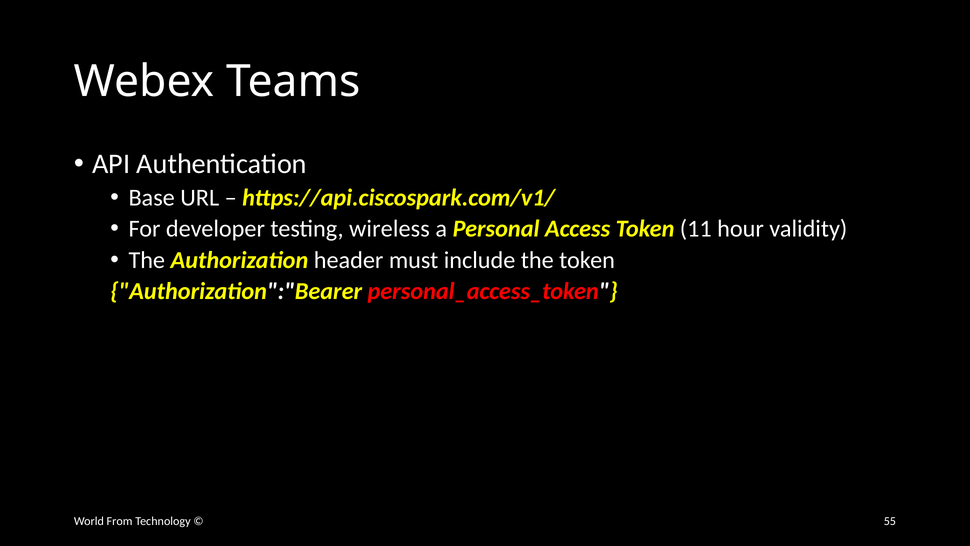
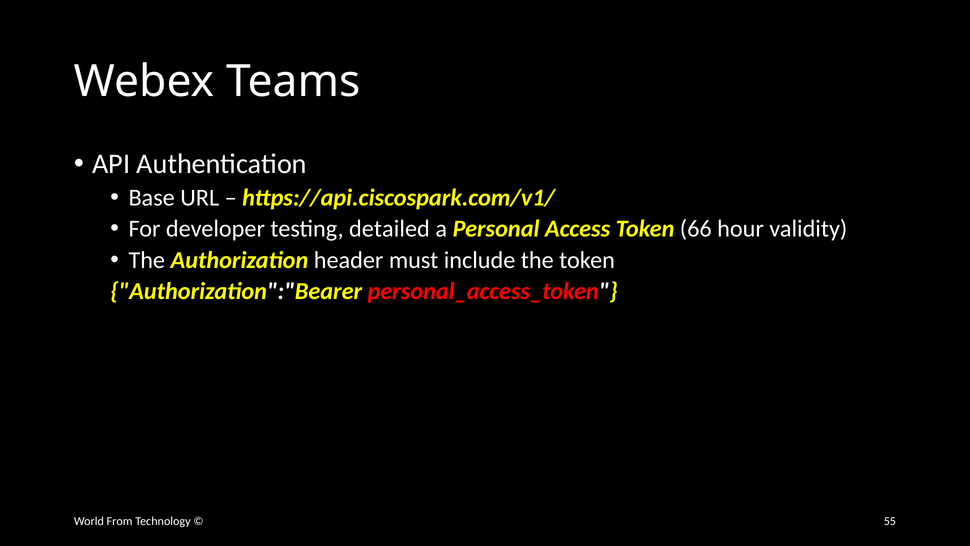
wireless: wireless -> detailed (389, 229)
11: 11 -> 66 (696, 229)
